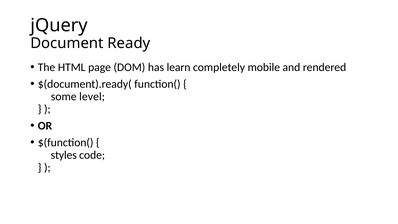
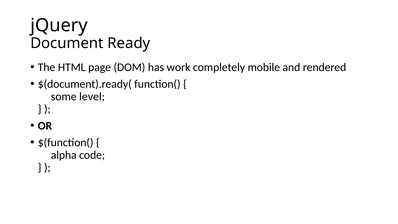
learn: learn -> work (179, 67)
styles: styles -> alpha (64, 155)
